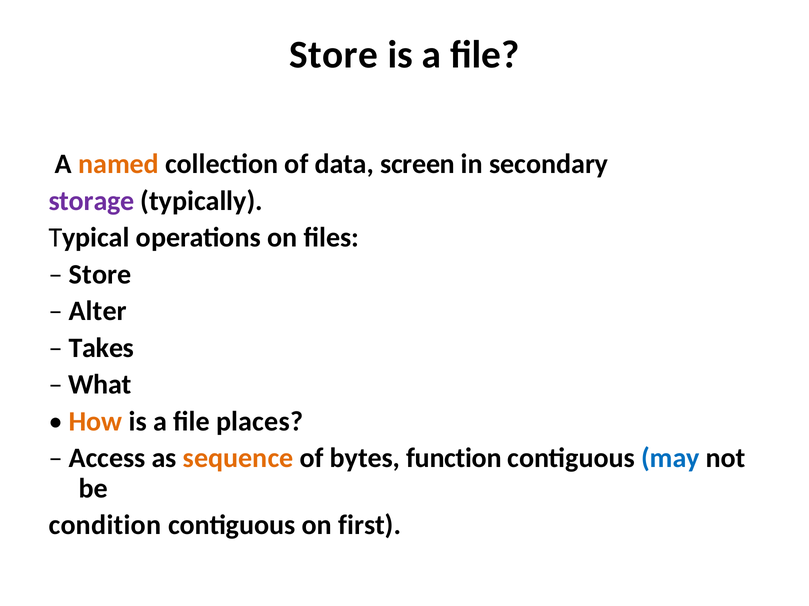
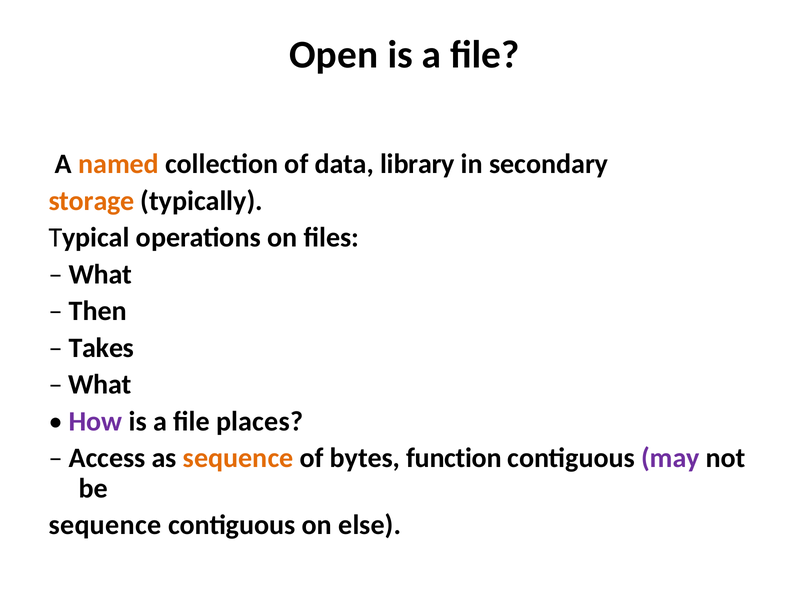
Store: Store -> Open (334, 55)
screen: screen -> library (418, 164)
storage colour: purple -> orange (91, 201)
Store: Store -> What (100, 275)
Alter: Alter -> Then (98, 312)
How colour: orange -> purple (96, 422)
may colour: blue -> purple (670, 459)
condition: condition -> sequence (105, 526)
first: first -> else (370, 526)
